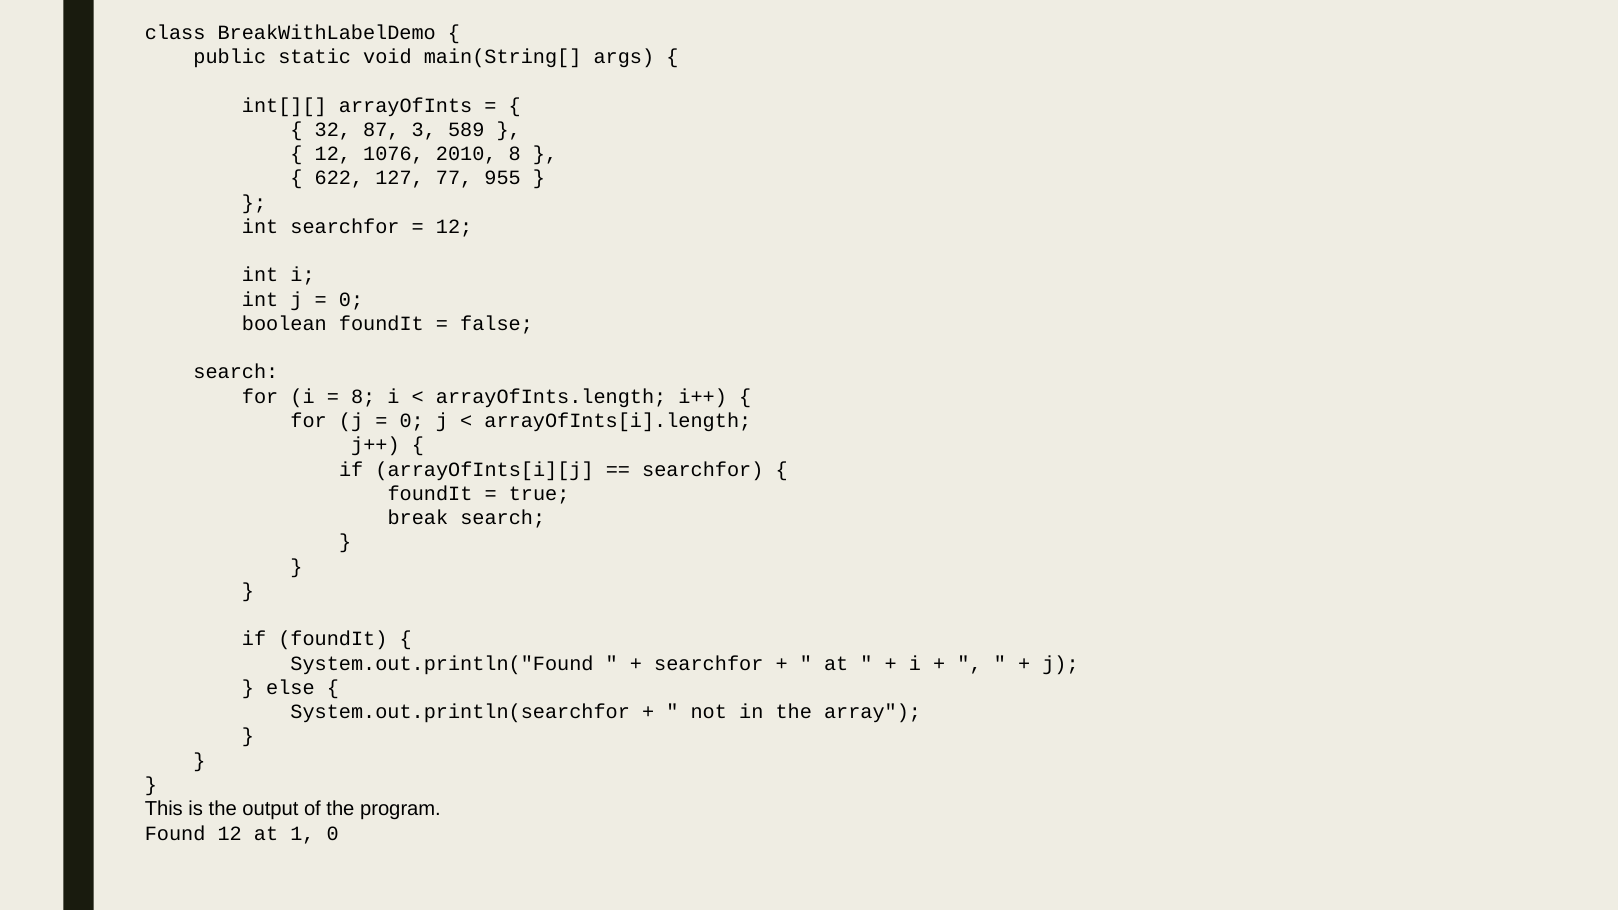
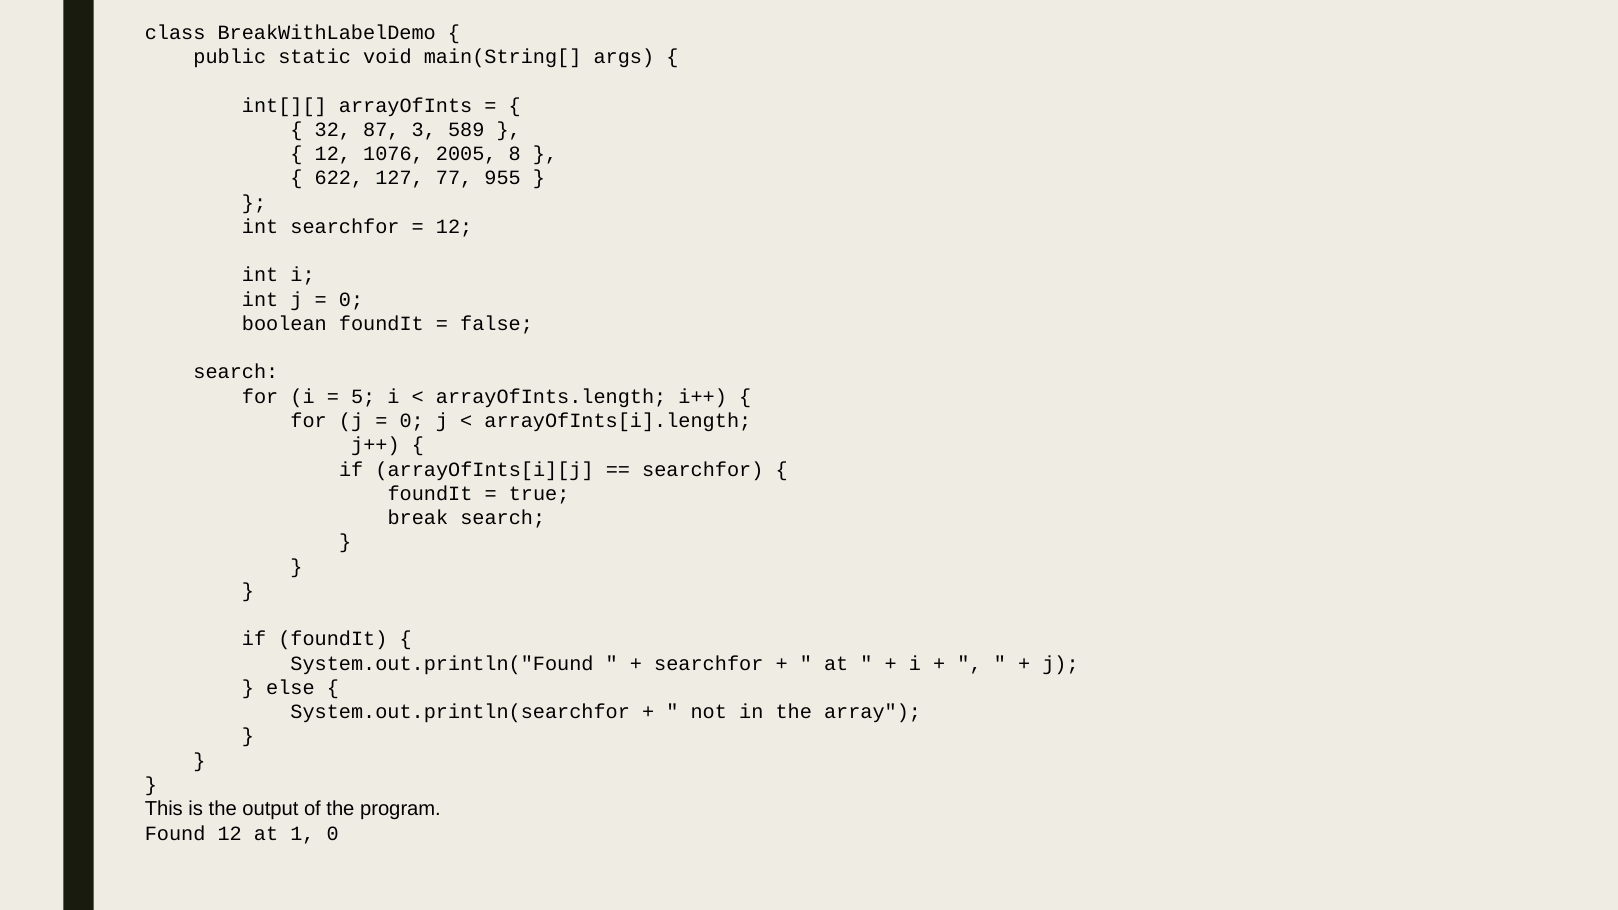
2010: 2010 -> 2005 (466, 154)
8: 8 -> 5 (363, 397)
